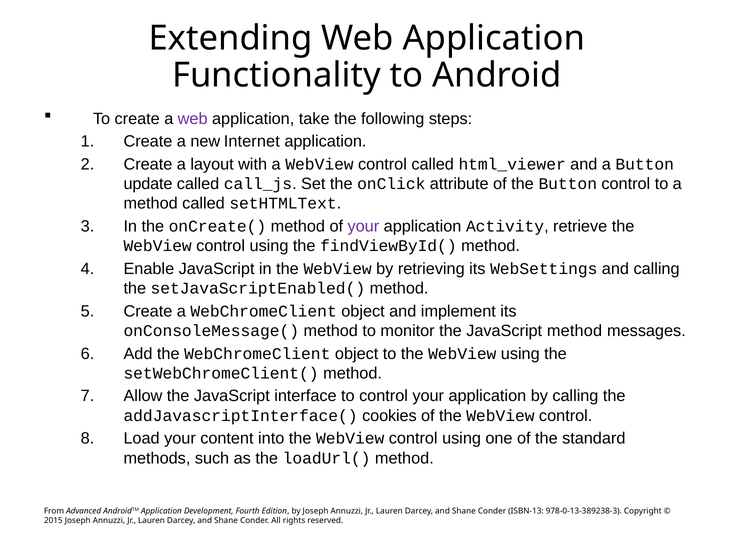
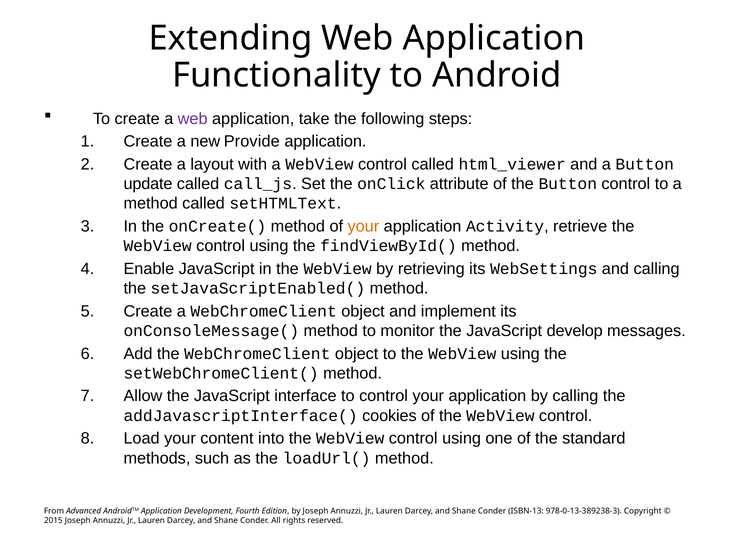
Internet: Internet -> Provide (252, 141)
your colour: purple -> orange (363, 226)
JavaScript method: method -> develop (575, 331)
